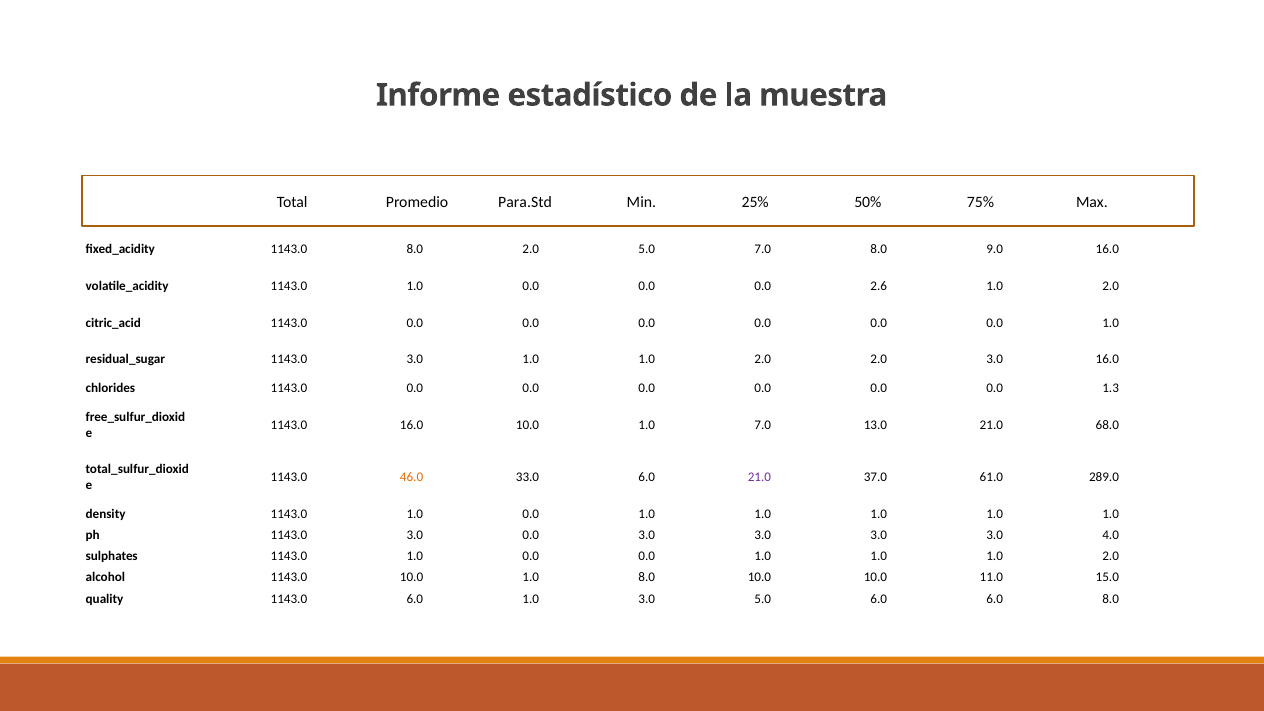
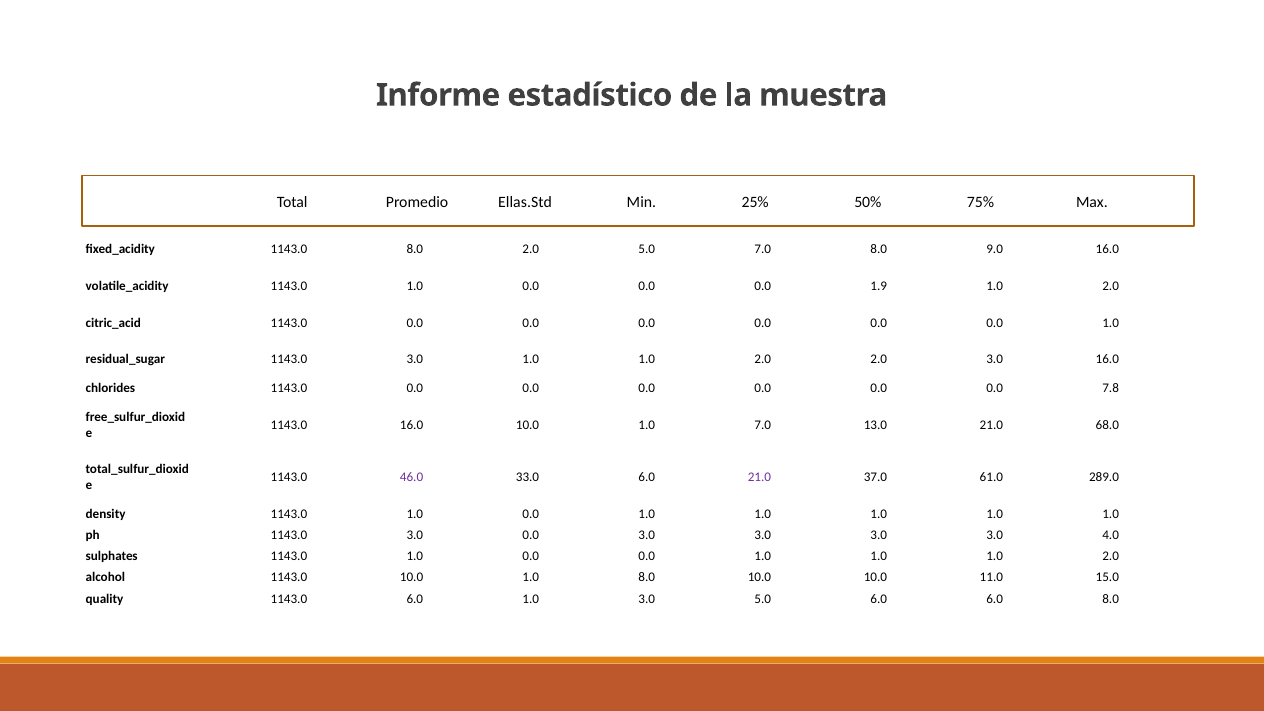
Para.Std: Para.Std -> Ellas.Std (525, 202)
2.6: 2.6 -> 1.9 (879, 286)
1.3: 1.3 -> 7.8 (1111, 388)
46.0 colour: orange -> purple (412, 478)
